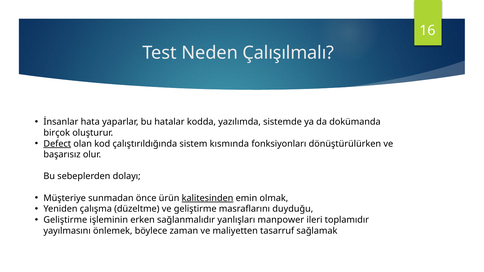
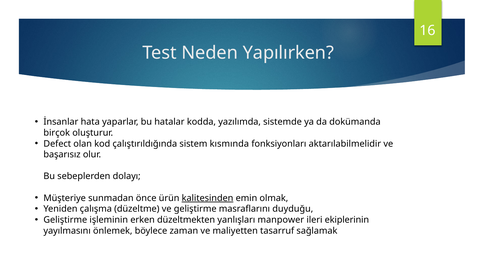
Çalışılmalı: Çalışılmalı -> Yapılırken (288, 53)
Defect underline: present -> none (57, 144)
dönüştürülürken: dönüştürülürken -> aktarılabilmelidir (345, 144)
sağlanmalıdır: sağlanmalıdır -> düzeltmekten (186, 220)
toplamıdır: toplamıdır -> ekiplerinin (347, 220)
